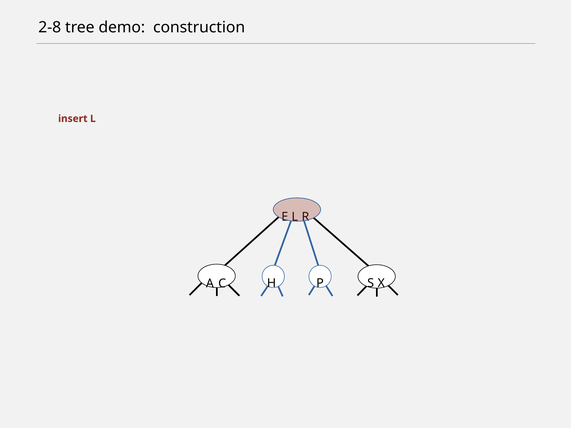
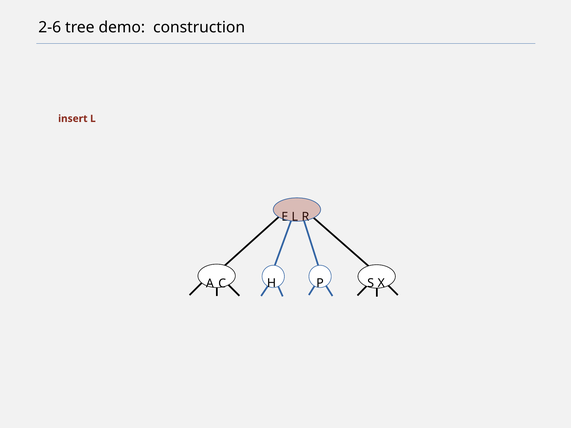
2-8: 2-8 -> 2-6 (50, 27)
